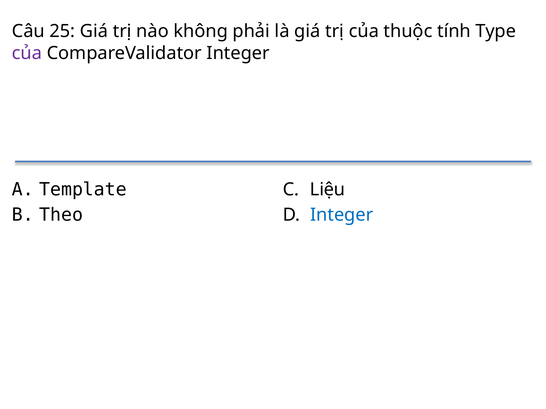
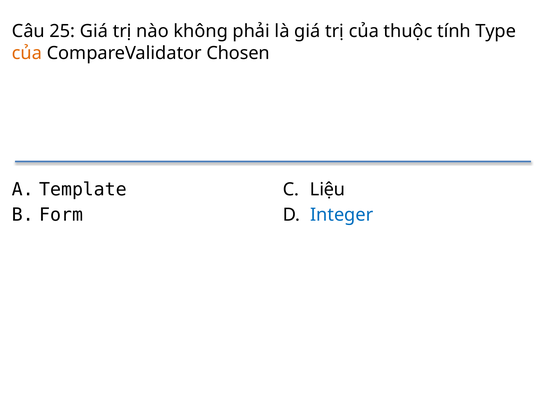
của colour: purple -> orange (27, 53)
CompareValidator Integer: Integer -> Chosen (238, 53)
Theo: Theo -> Form (61, 215)
